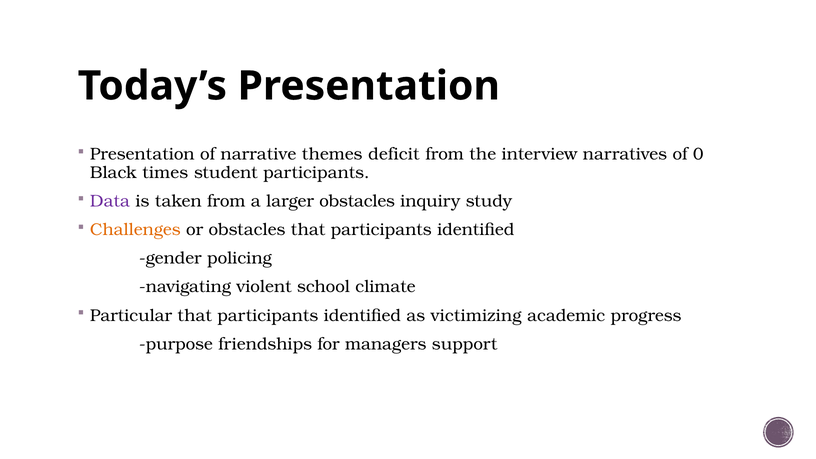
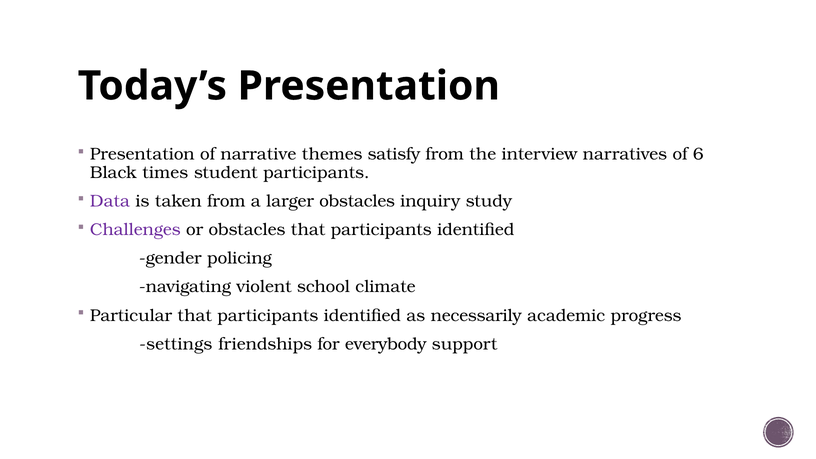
deficit: deficit -> satisfy (394, 154)
0: 0 -> 6 (698, 154)
Challenges colour: orange -> purple (135, 230)
victimizing: victimizing -> necessarily (476, 315)
purpose: purpose -> settings (176, 344)
managers: managers -> everybody (386, 344)
